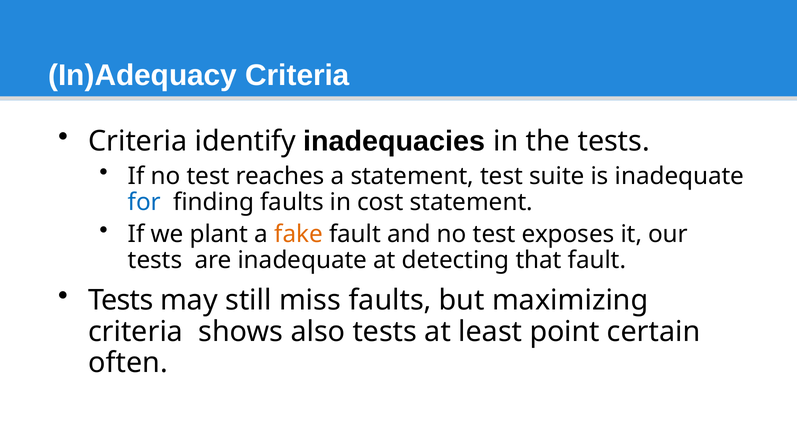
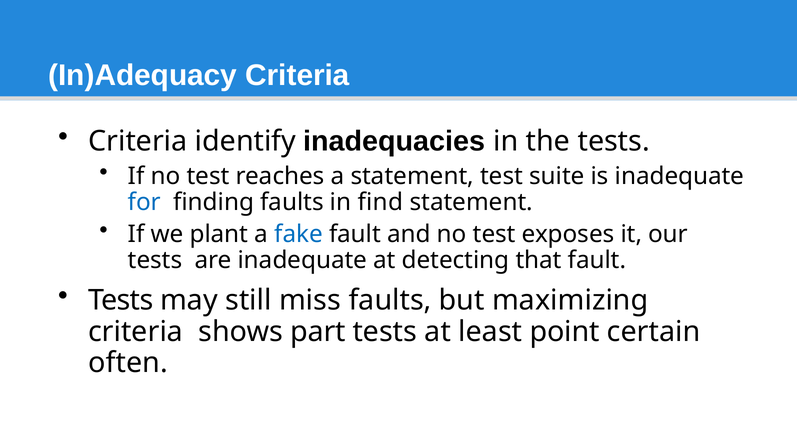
cost: cost -> find (380, 202)
fake colour: orange -> blue (299, 234)
also: also -> part (318, 332)
